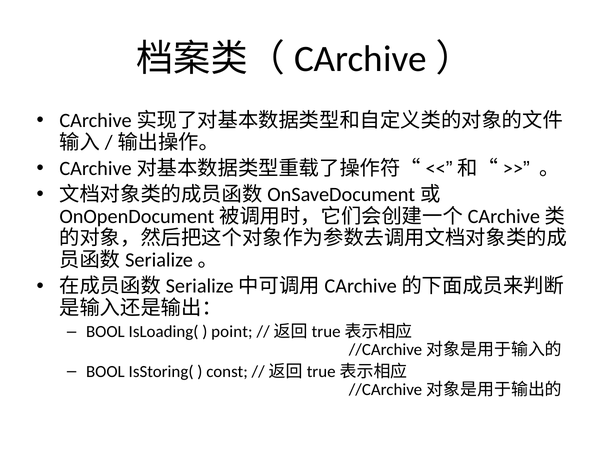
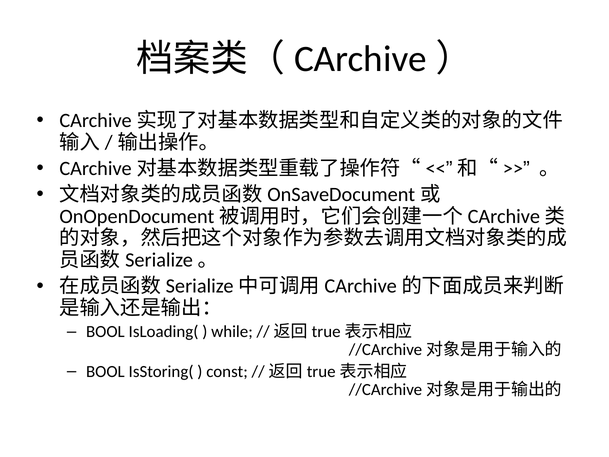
point: point -> while (232, 331)
